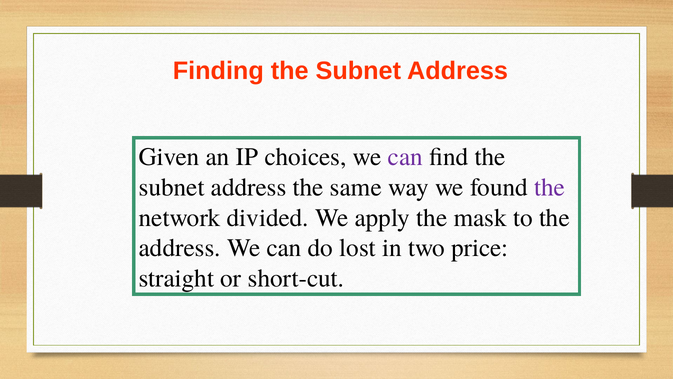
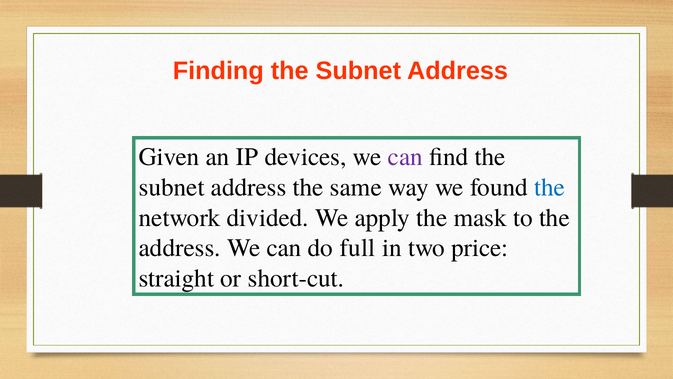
choices: choices -> devices (306, 157)
the colour: purple -> blue (550, 187)
lost: lost -> full (358, 248)
